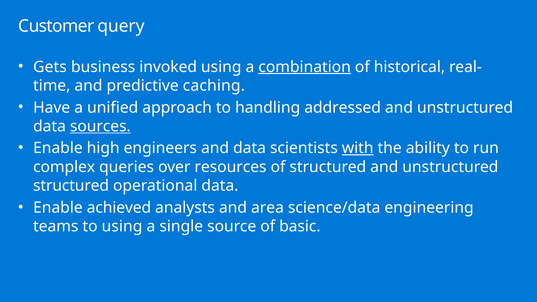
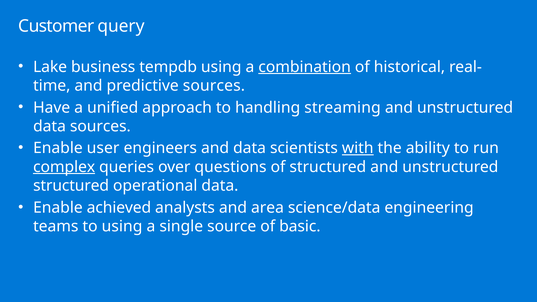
Gets: Gets -> Lake (50, 67)
invoked: invoked -> tempdb (168, 67)
predictive caching: caching -> sources (214, 86)
addressed: addressed -> streaming (342, 108)
sources underline: present -> none (100, 126)
high: high -> user (103, 148)
complex underline: none -> present (64, 167)
resources: resources -> questions (231, 167)
